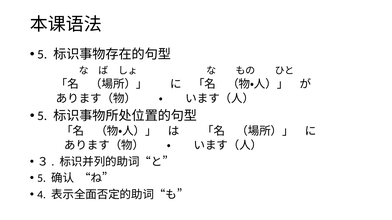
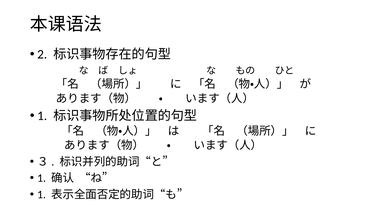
5: 5 -> 2 (42, 54)
5: 5 -> 1 (42, 116)
5: 5 -> 1 (42, 179)
4: 4 -> 1 (42, 195)
